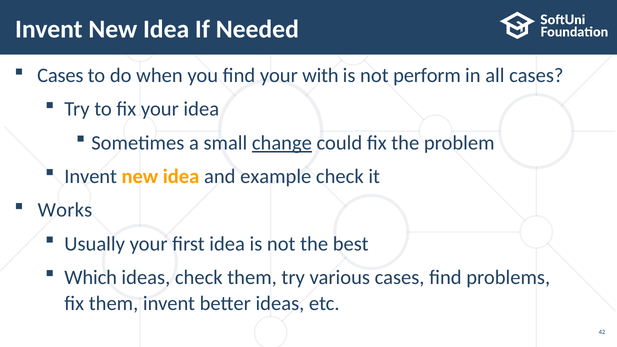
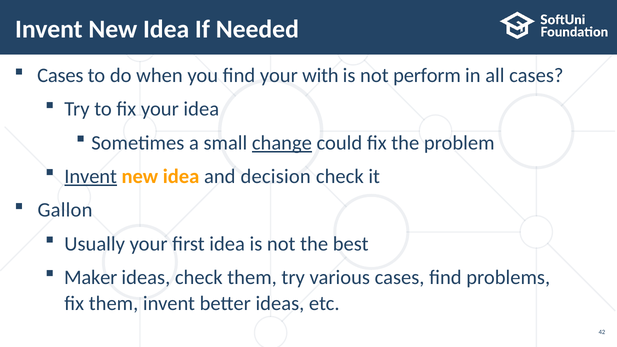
Invent underline: none -> present (91, 177)
example: example -> decision (276, 177)
Works: Works -> Gallon (65, 210)
Which: Which -> Maker (91, 277)
